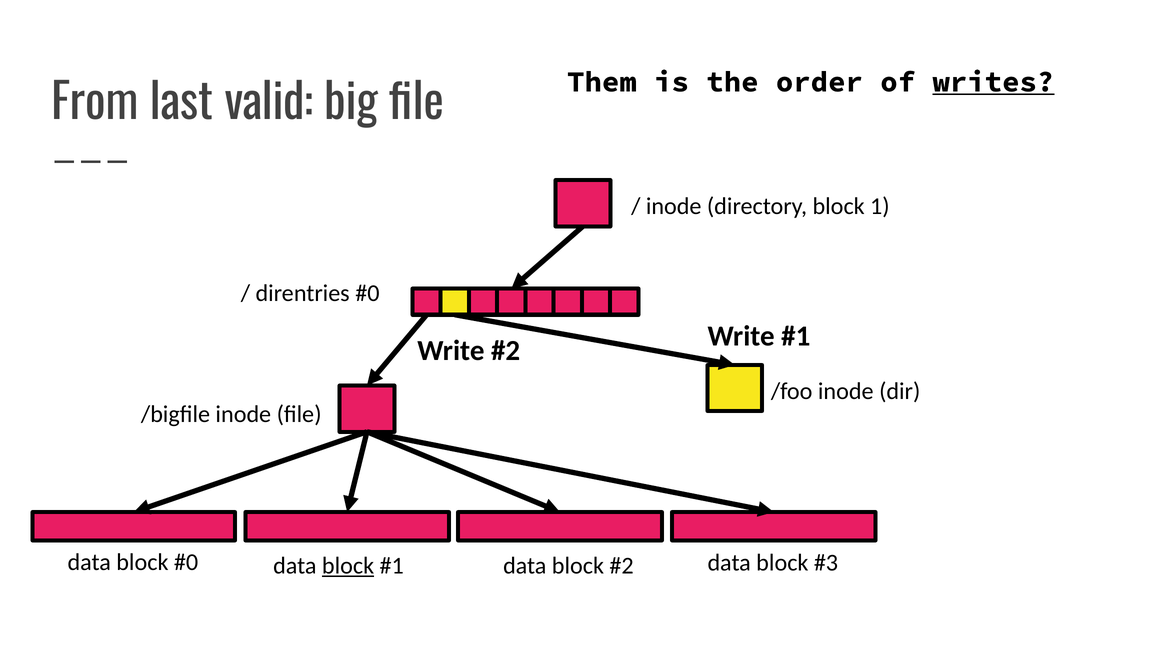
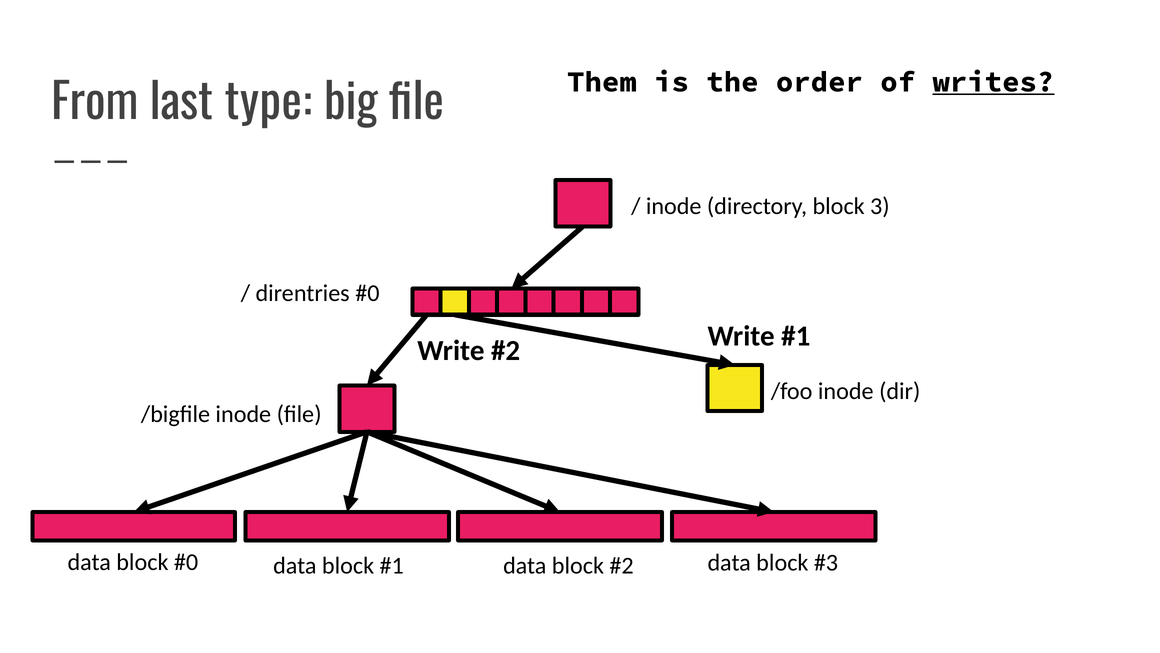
valid: valid -> type (269, 103)
1: 1 -> 3 (880, 206)
block underline: present -> none (348, 565)
